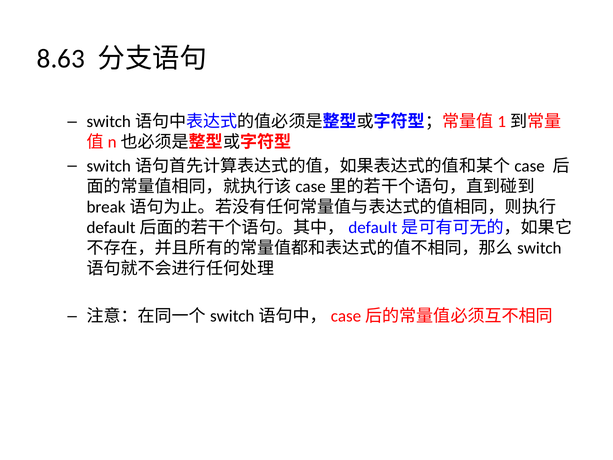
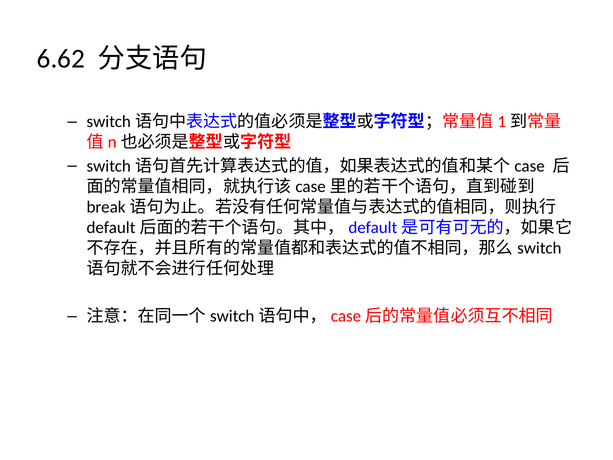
8.63: 8.63 -> 6.62 (61, 59)
